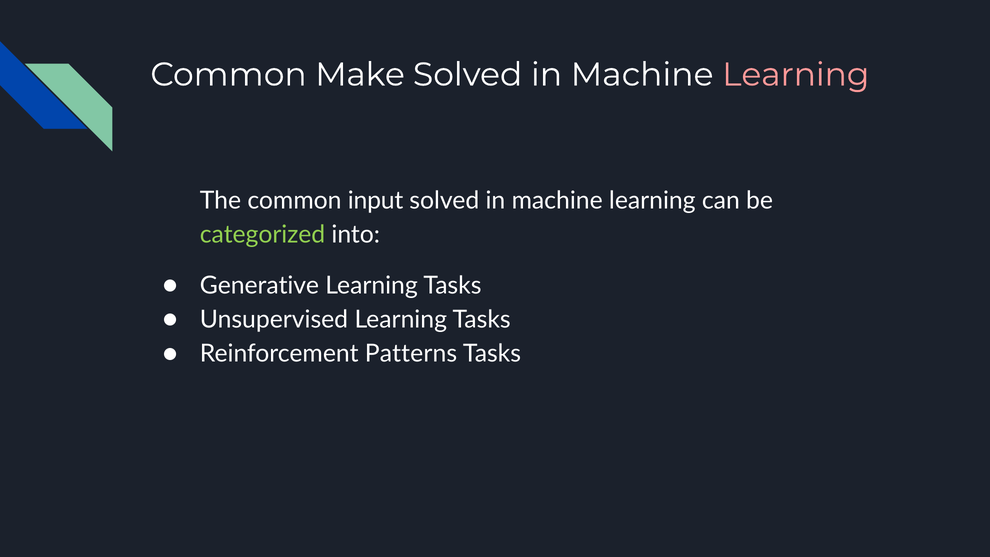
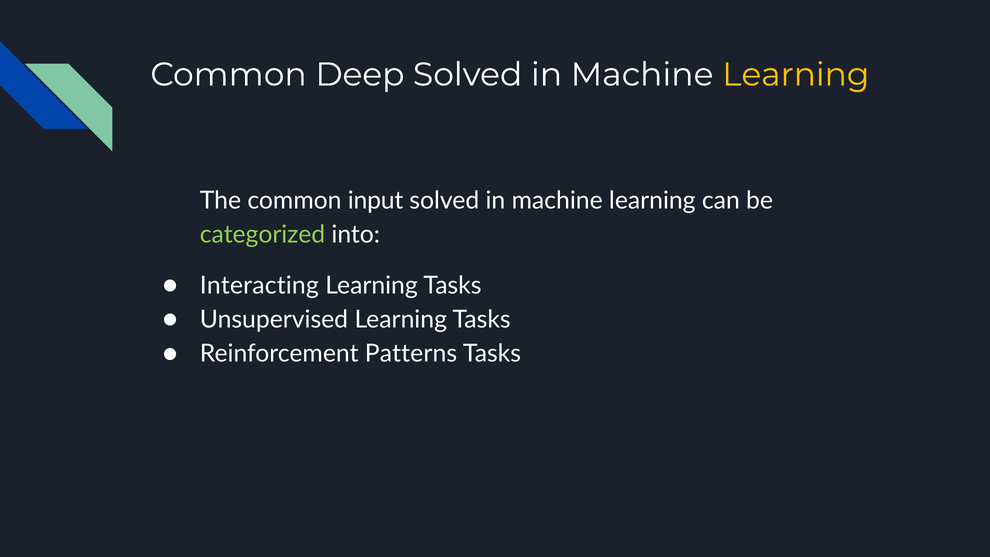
Make: Make -> Deep (360, 75)
Learning colour: pink -> yellow (796, 75)
Generative: Generative -> Interacting (259, 285)
